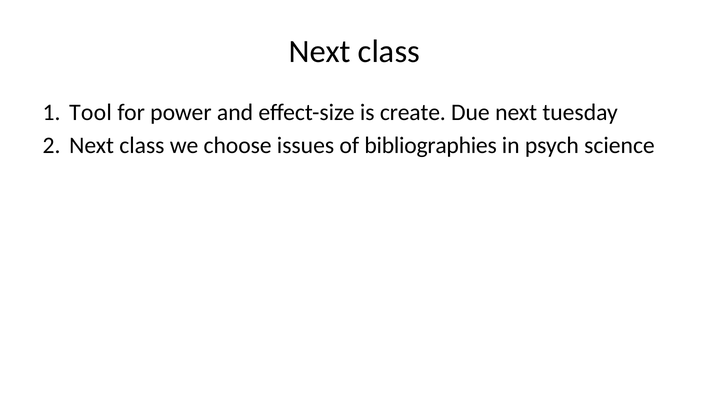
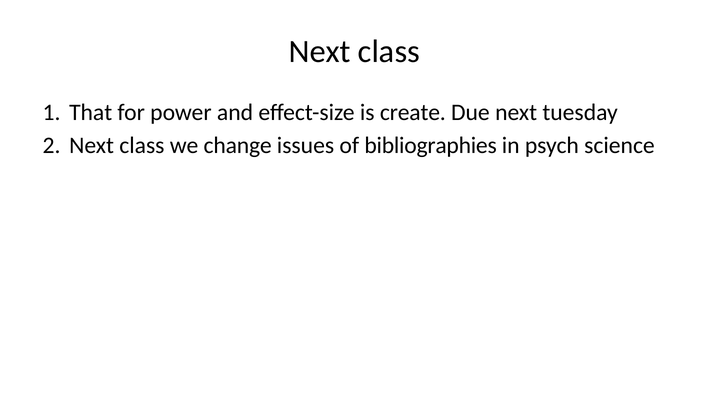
Tool: Tool -> That (91, 112)
choose: choose -> change (238, 146)
